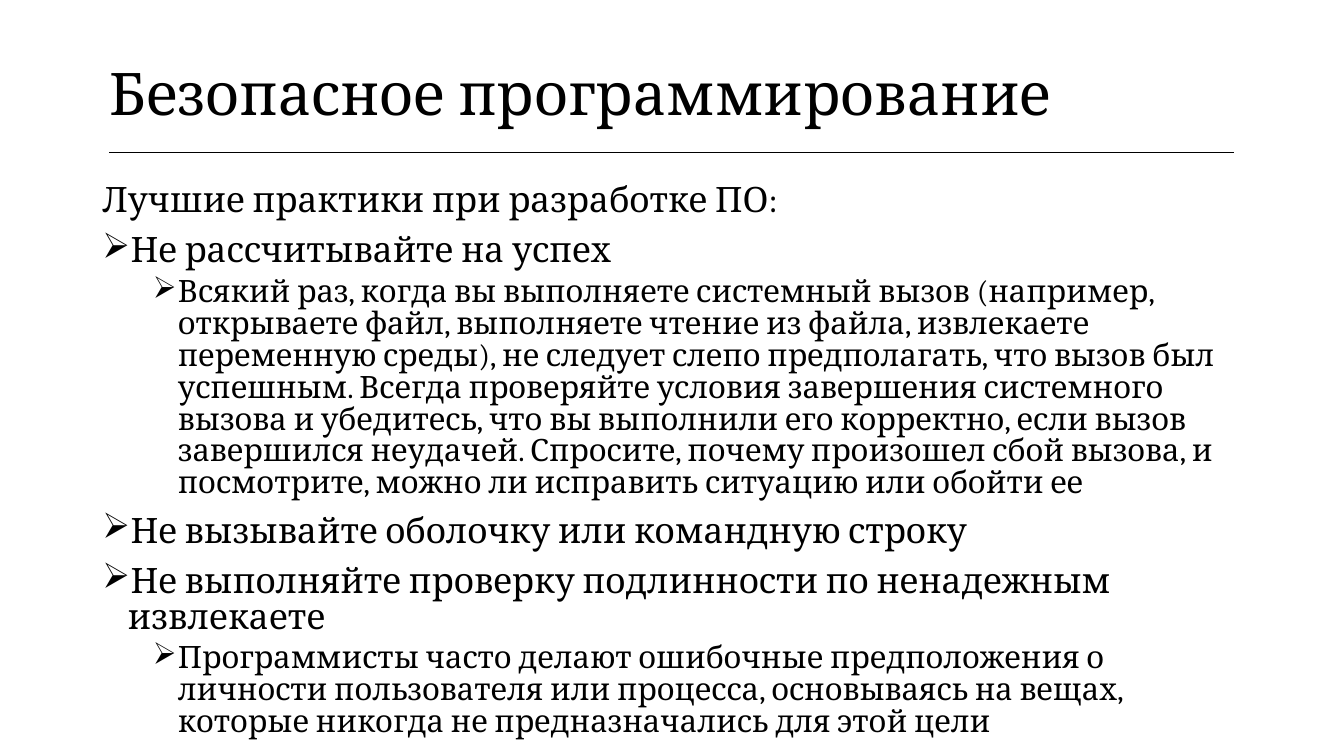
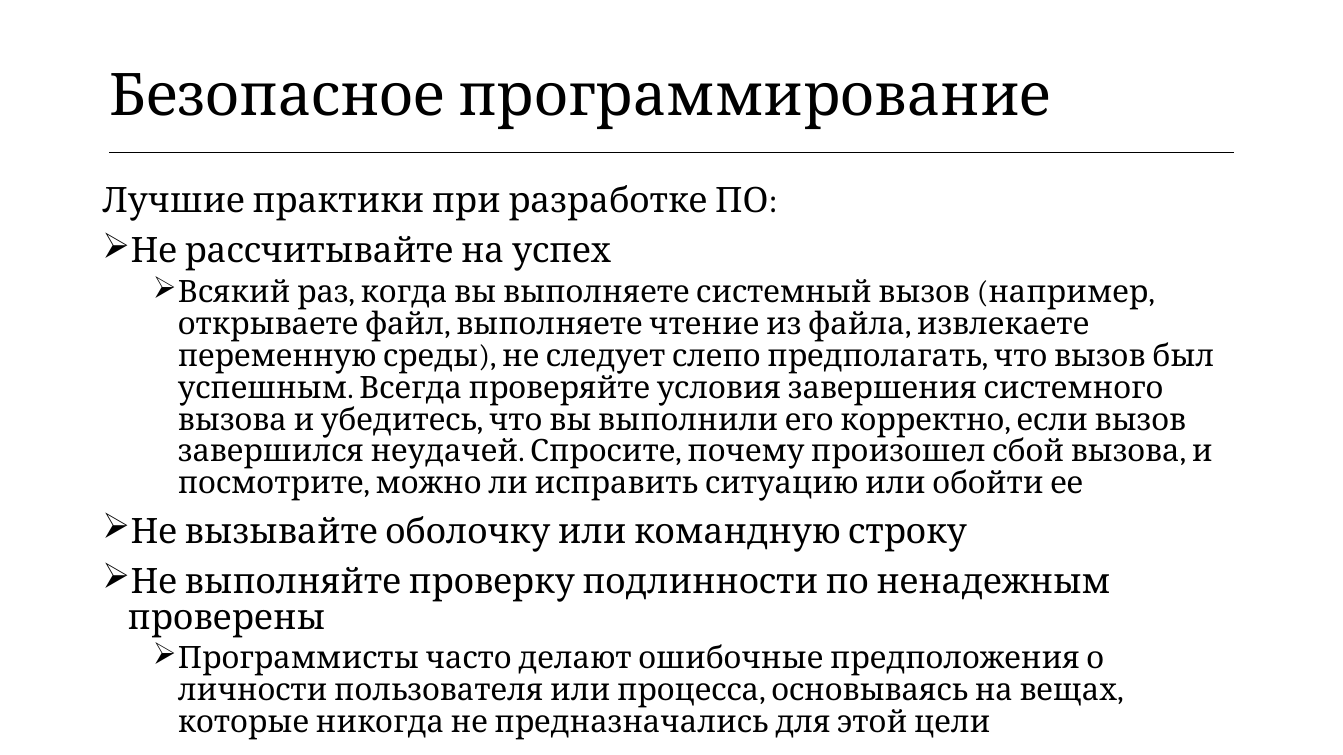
извлекаете: извлекаете -> проверены (226, 618)
